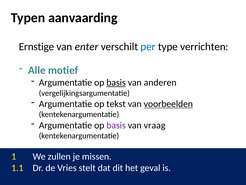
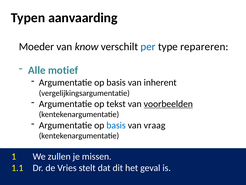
Ernstige: Ernstige -> Moeder (36, 47)
enter: enter -> know (87, 47)
verrichten: verrichten -> repareren (204, 47)
basis underline: present -> none (116, 82)
anderen: anderen -> inherent (160, 82)
basis colour: purple -> blue (116, 125)
